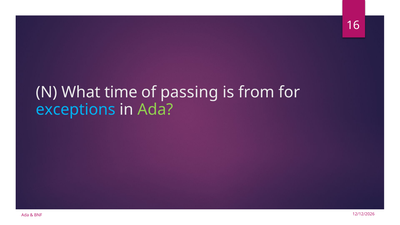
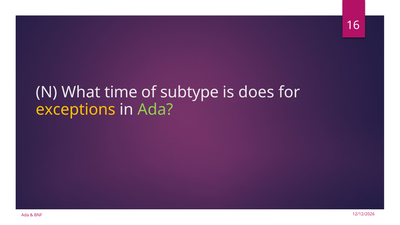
passing: passing -> subtype (189, 92)
from: from -> does (256, 92)
exceptions colour: light blue -> yellow (76, 109)
